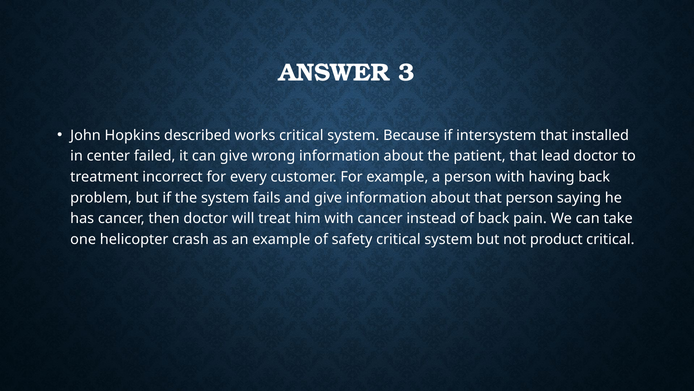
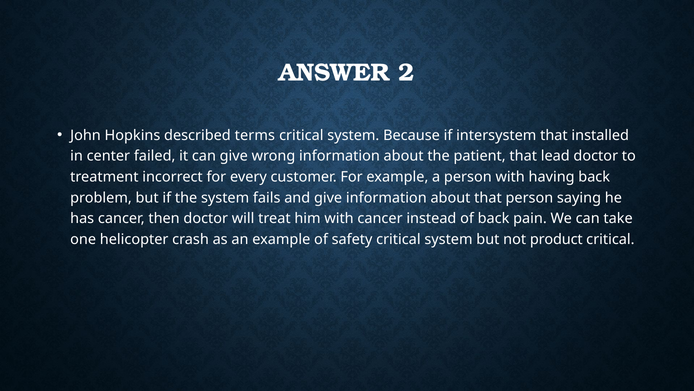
3: 3 -> 2 (407, 72)
works: works -> terms (255, 135)
